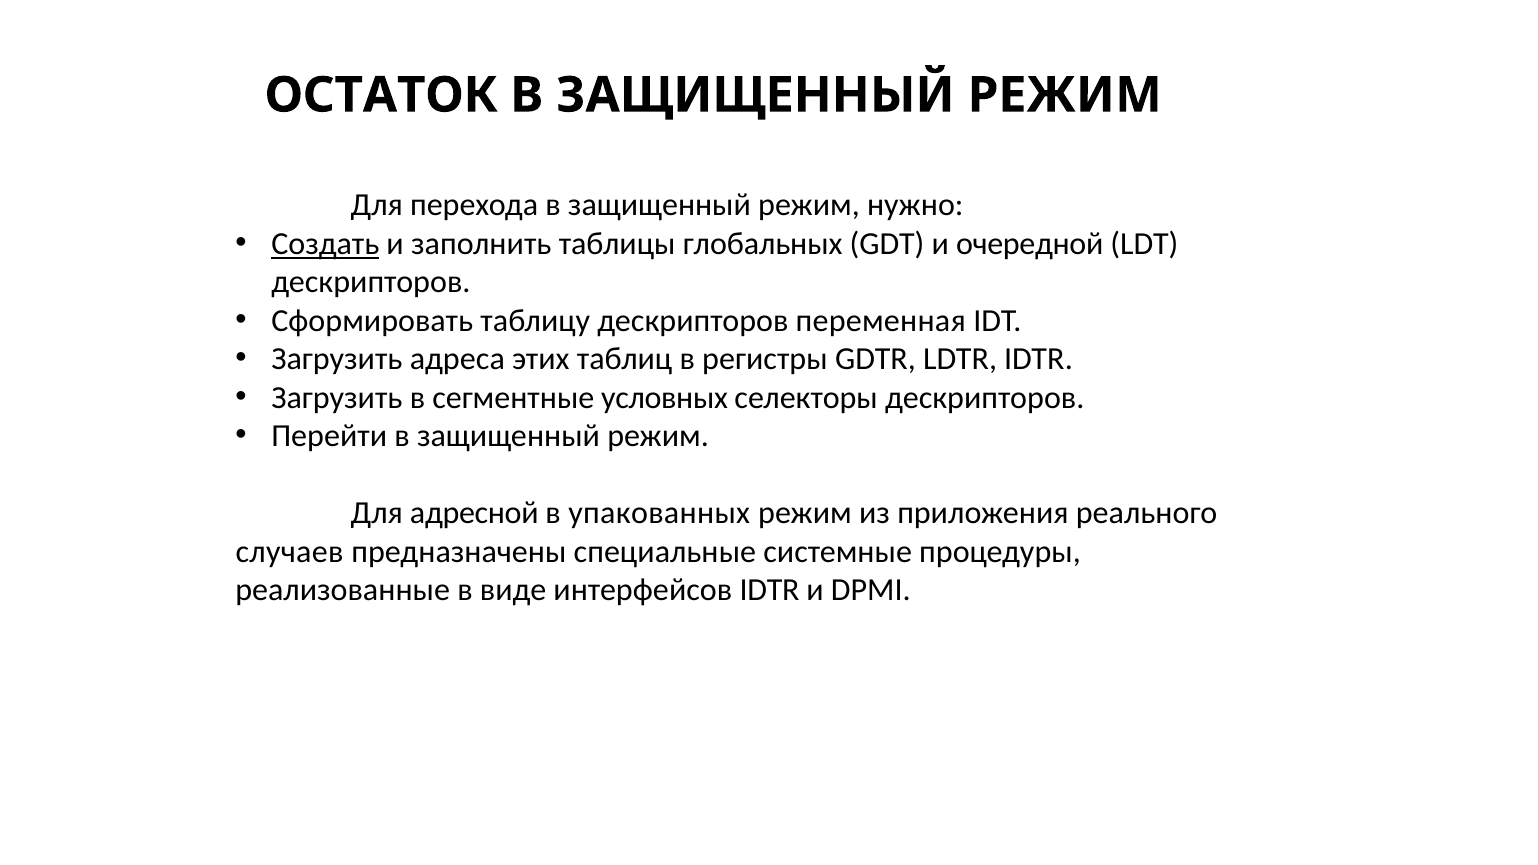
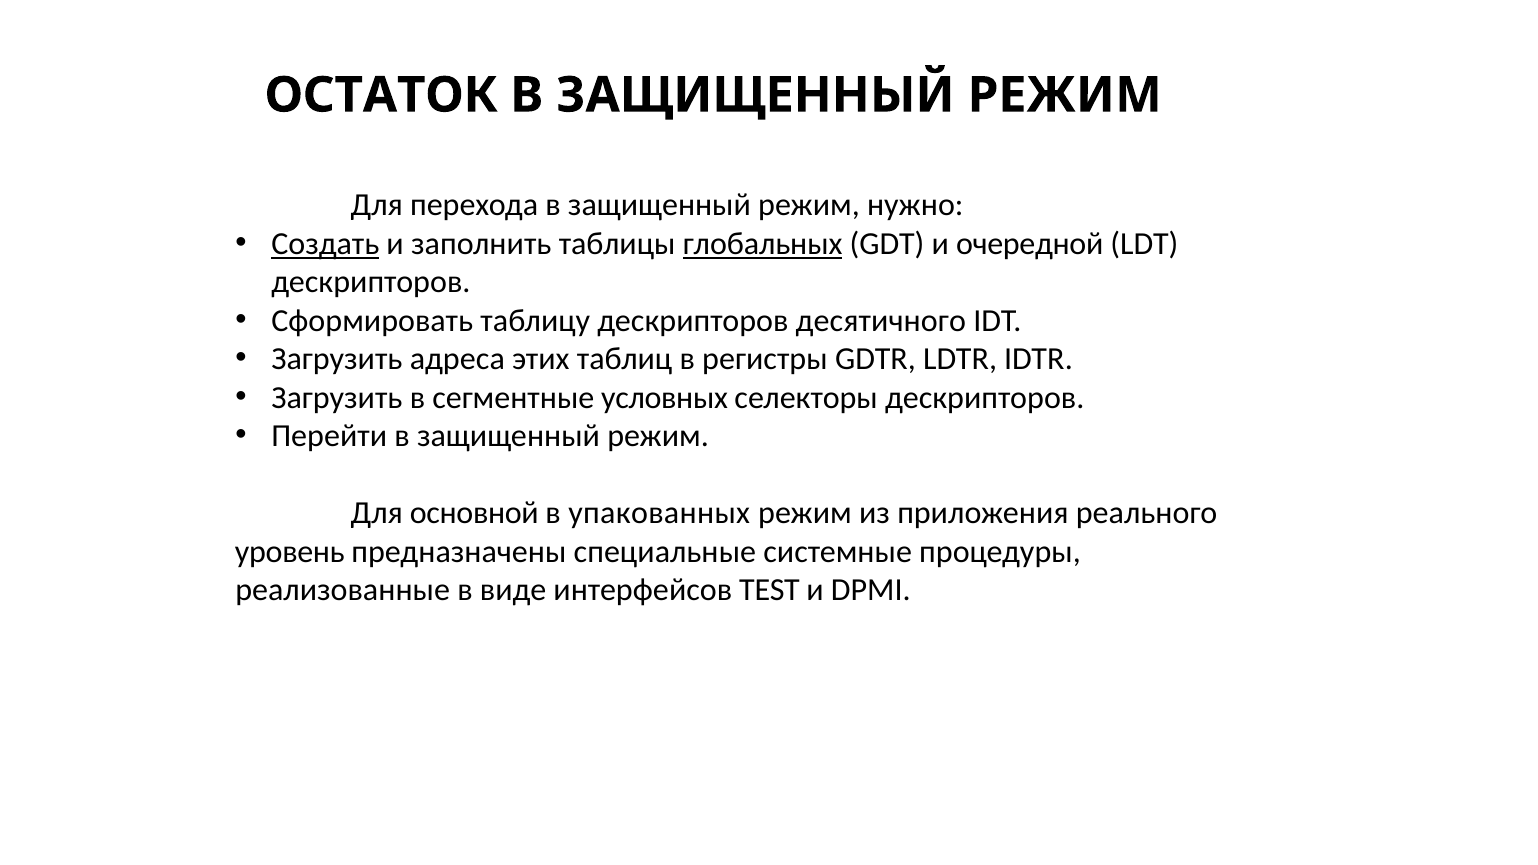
глобальных underline: none -> present (763, 244)
переменная: переменная -> десятичного (881, 321)
адресной: адресной -> основной (474, 513)
случаев: случаев -> уровень (290, 552)
интерфейсов IDTR: IDTR -> TEST (770, 590)
